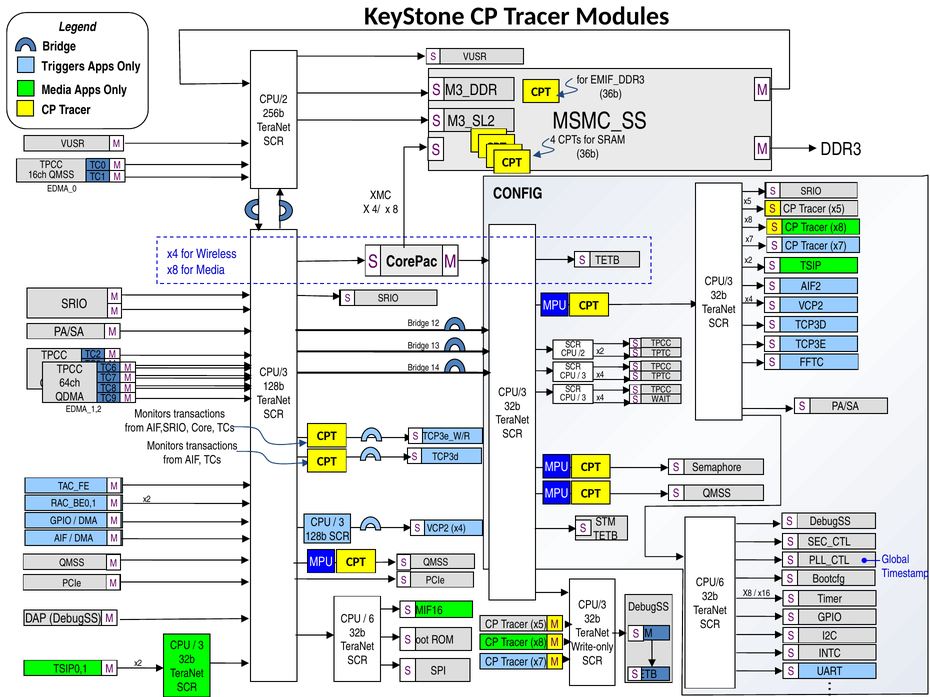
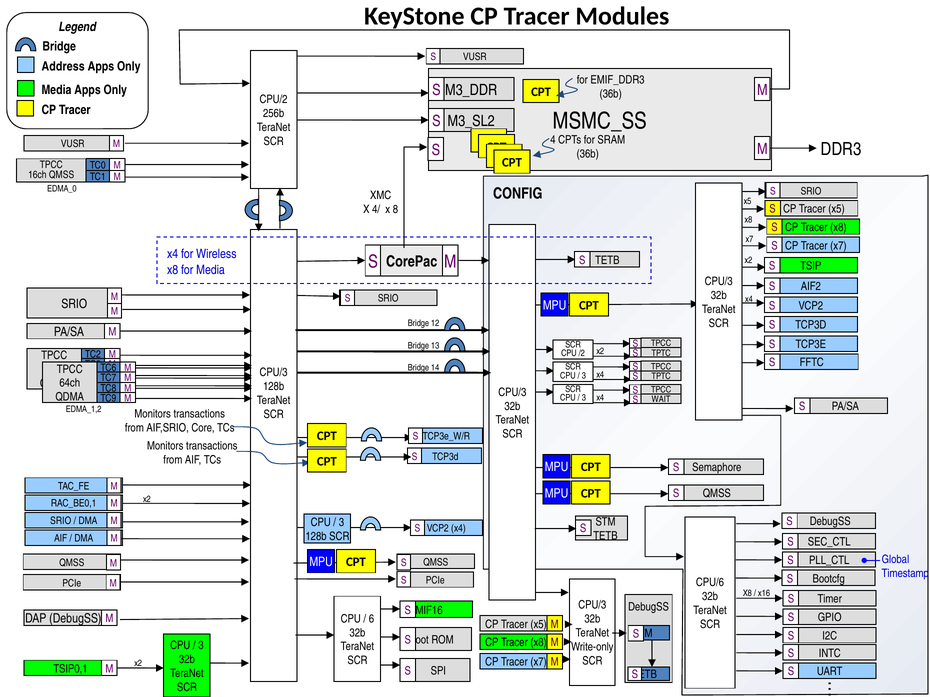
Triggers: Triggers -> Address (63, 67)
GPIO: GPIO -> SRIO (61, 521)
